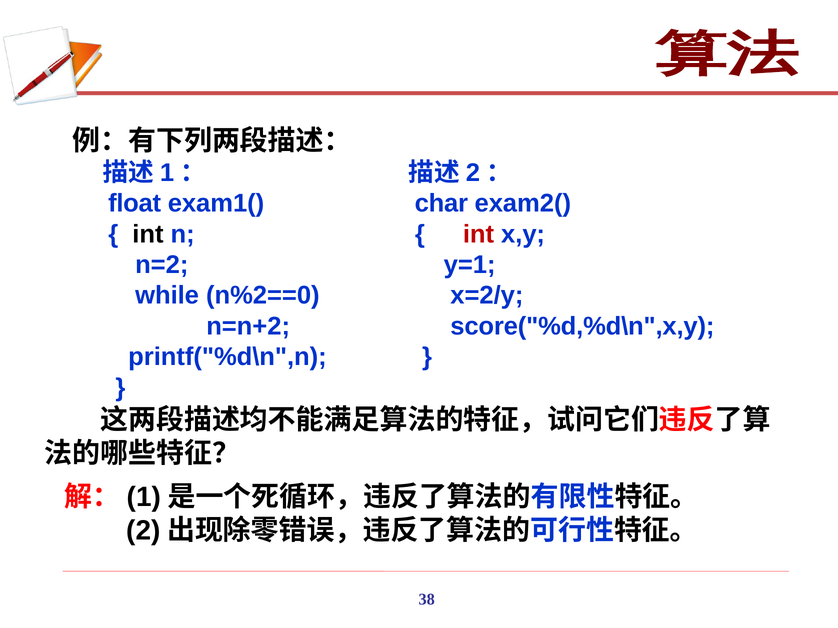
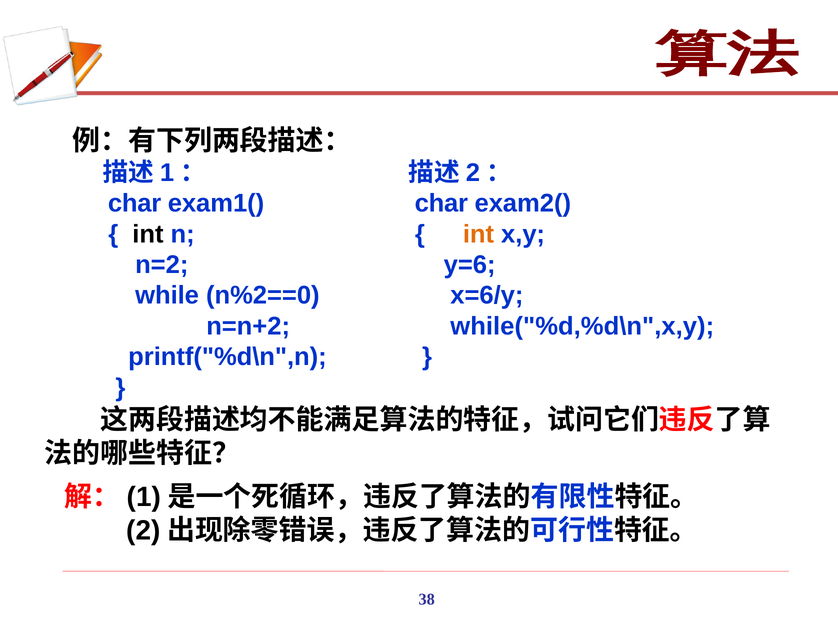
float: float -> char (135, 204)
int colour: red -> orange (478, 234)
y=1: y=1 -> y=6 (470, 265)
x=2/y: x=2/y -> x=6/y (487, 296)
score("%d,%d\n",x,y: score("%d,%d\n",x,y -> while("%d,%d\n",x,y (582, 326)
